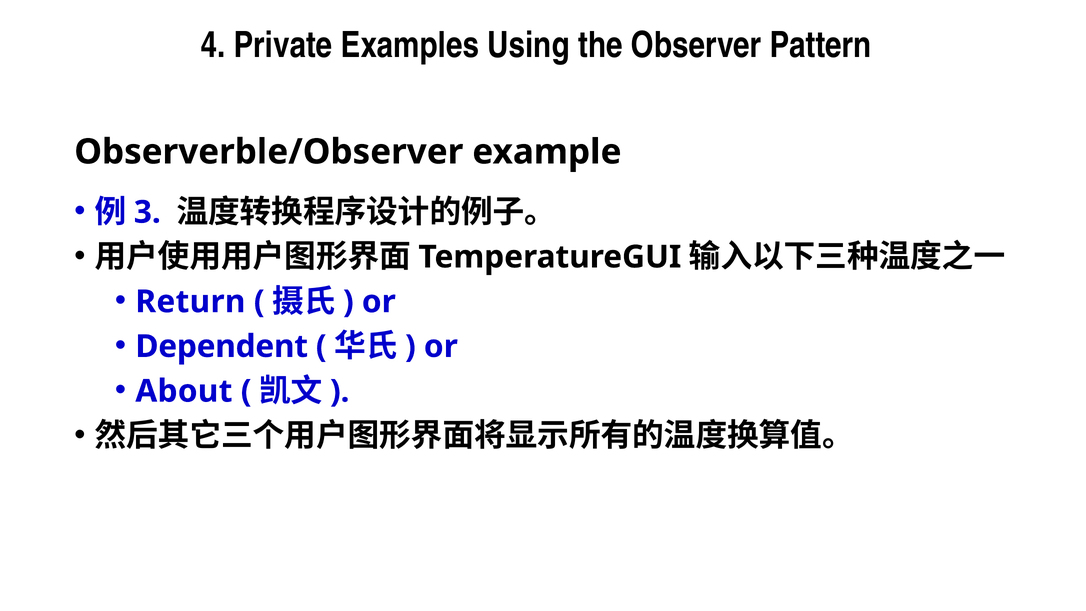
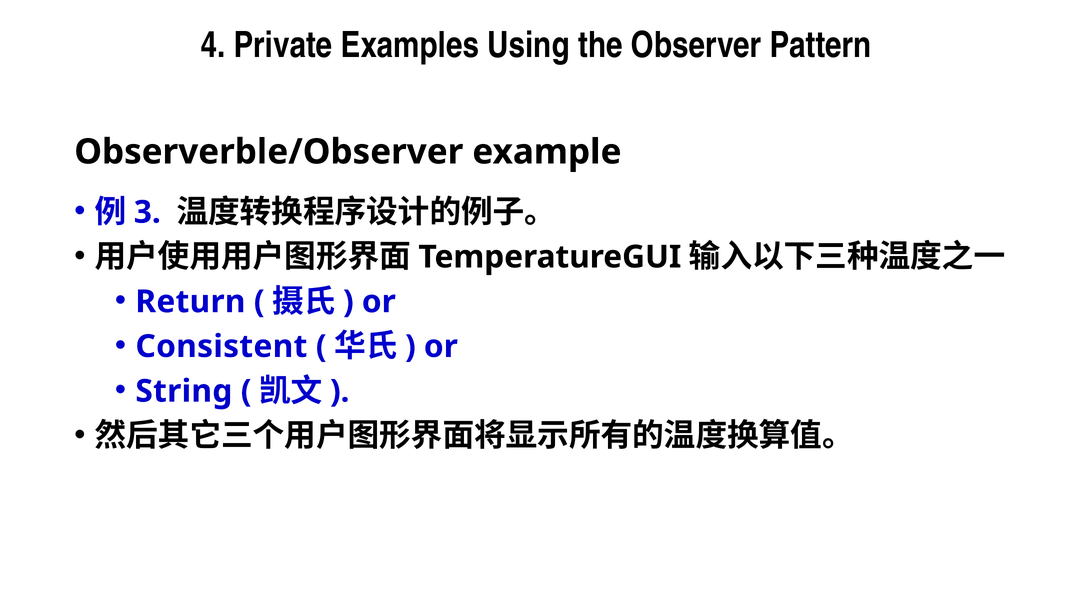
Dependent: Dependent -> Consistent (221, 346)
About: About -> String (184, 391)
